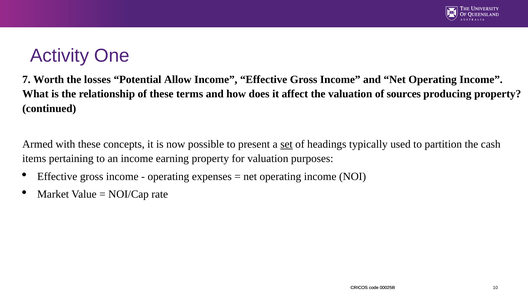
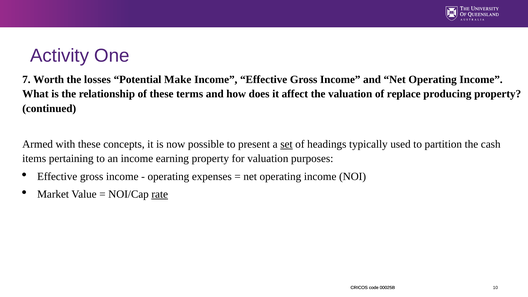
Allow: Allow -> Make (178, 79)
sources: sources -> replace (404, 94)
rate underline: none -> present (160, 194)
